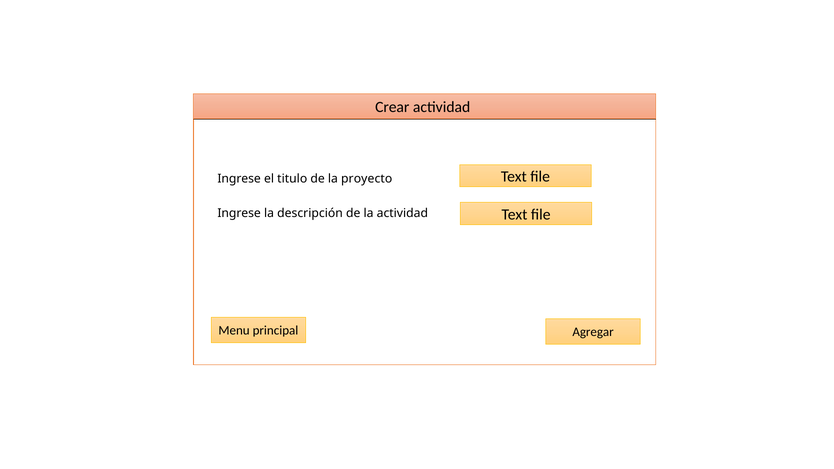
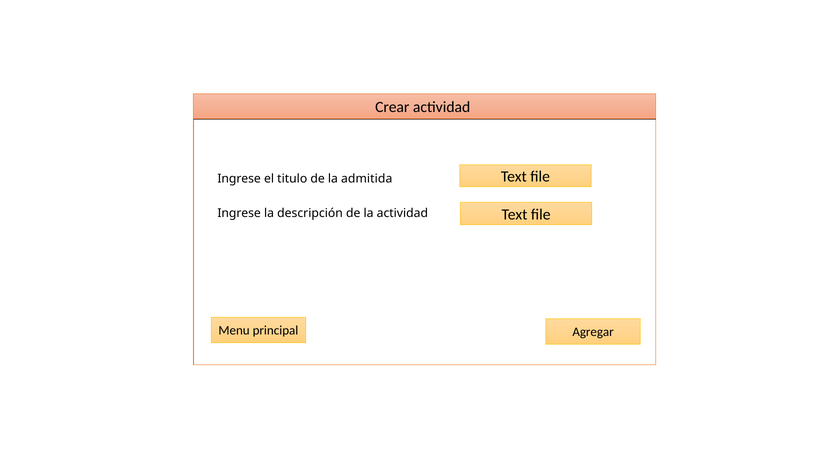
proyecto: proyecto -> admitida (367, 179)
